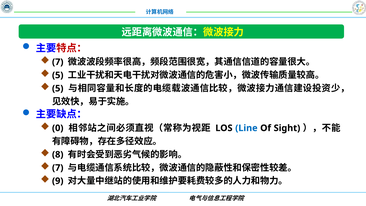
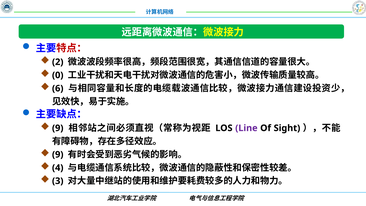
7: 7 -> 2 (58, 62)
5: 5 -> 0 (58, 75)
5: 5 -> 6 (58, 88)
0: 0 -> 9 (58, 128)
Line colour: blue -> purple (246, 128)
8: 8 -> 9 (58, 154)
7: 7 -> 4 (58, 168)
9: 9 -> 3 (58, 181)
